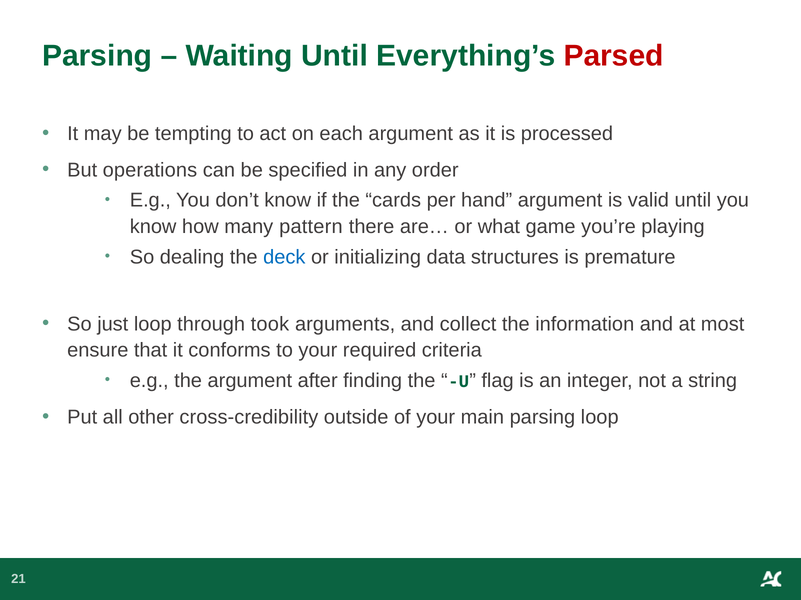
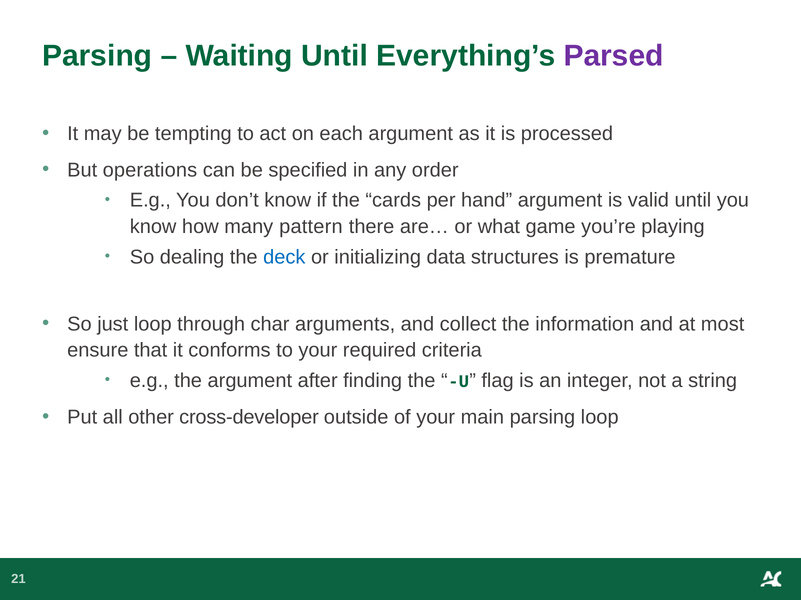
Parsed colour: red -> purple (614, 56)
took: took -> char (270, 324)
cross-credibility: cross-credibility -> cross-developer (249, 418)
